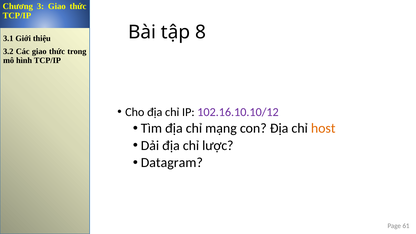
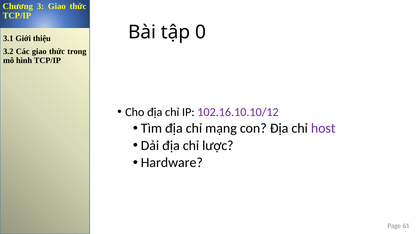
8: 8 -> 0 (201, 32)
host colour: orange -> purple (323, 128)
Datagram: Datagram -> Hardware (172, 163)
